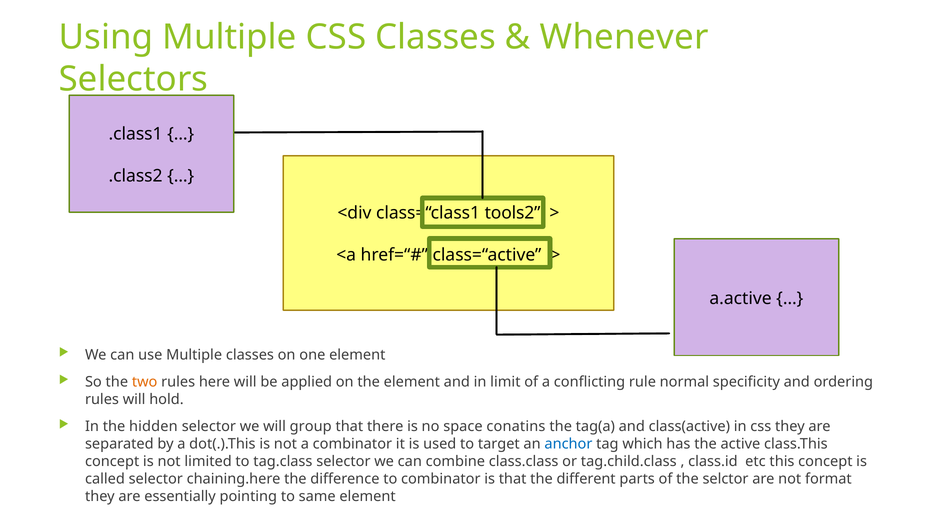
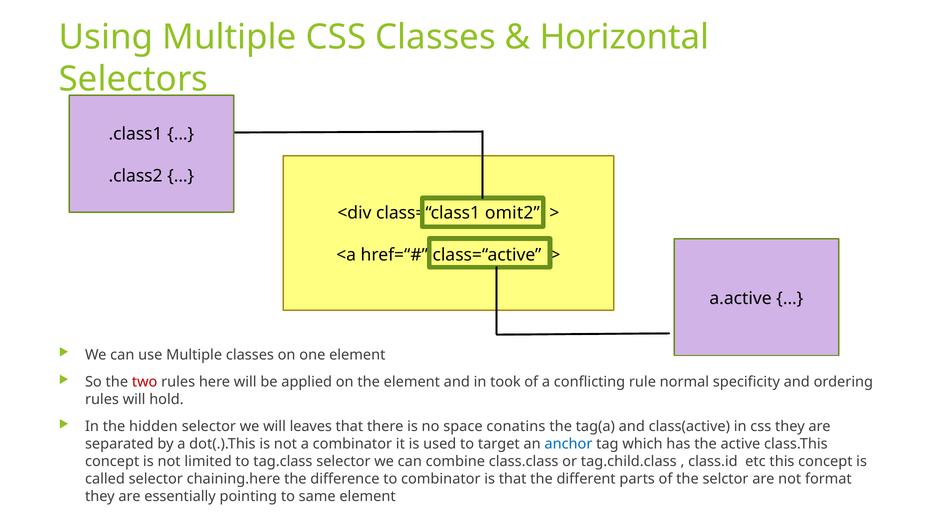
Whenever: Whenever -> Horizontal (624, 37)
tools2: tools2 -> omit2 (512, 213)
two colour: orange -> red (145, 382)
limit: limit -> took (505, 382)
group: group -> leaves (311, 426)
